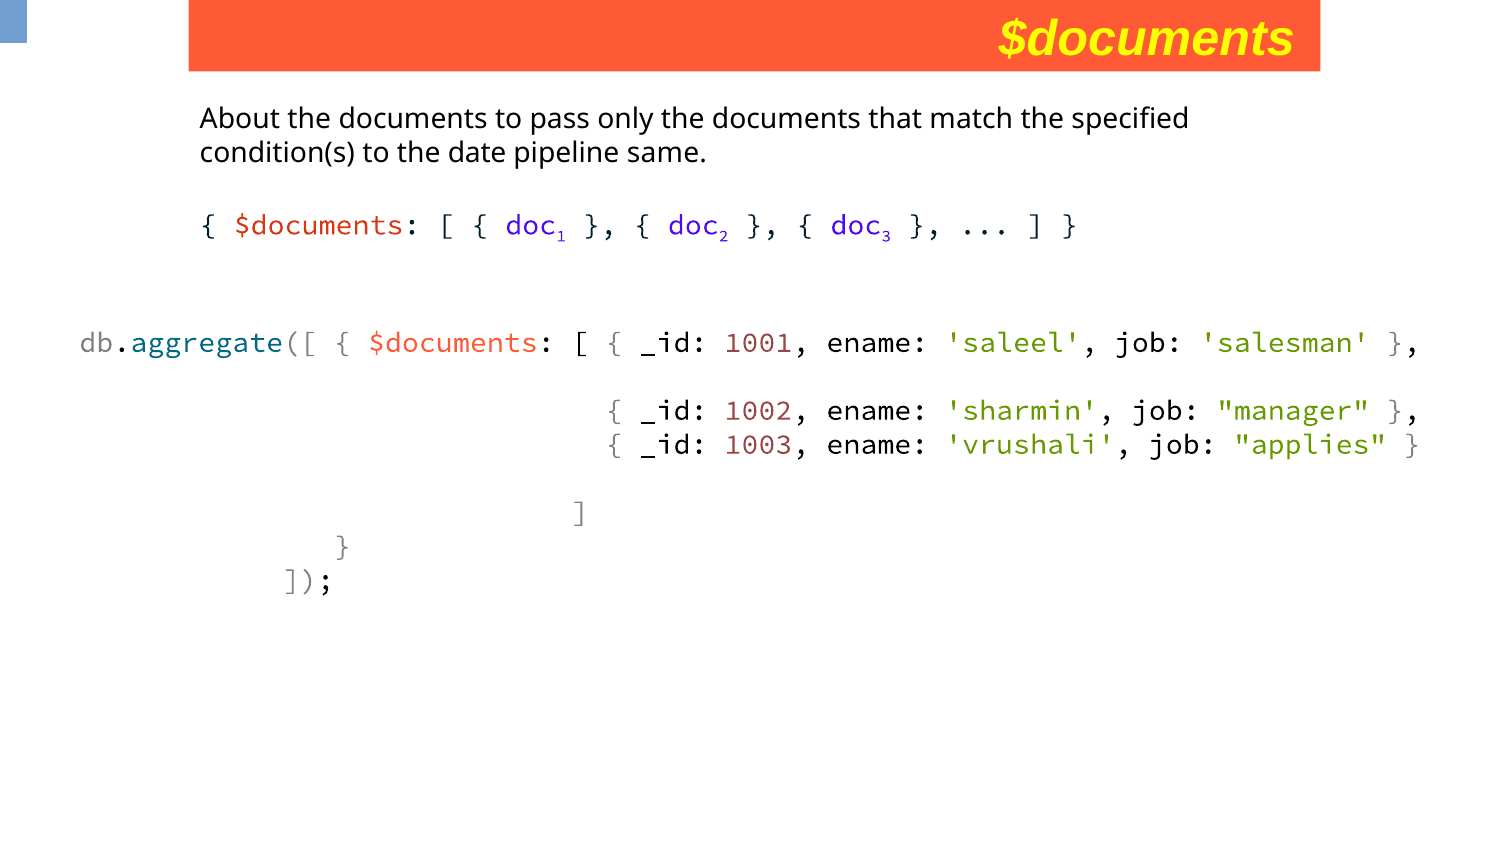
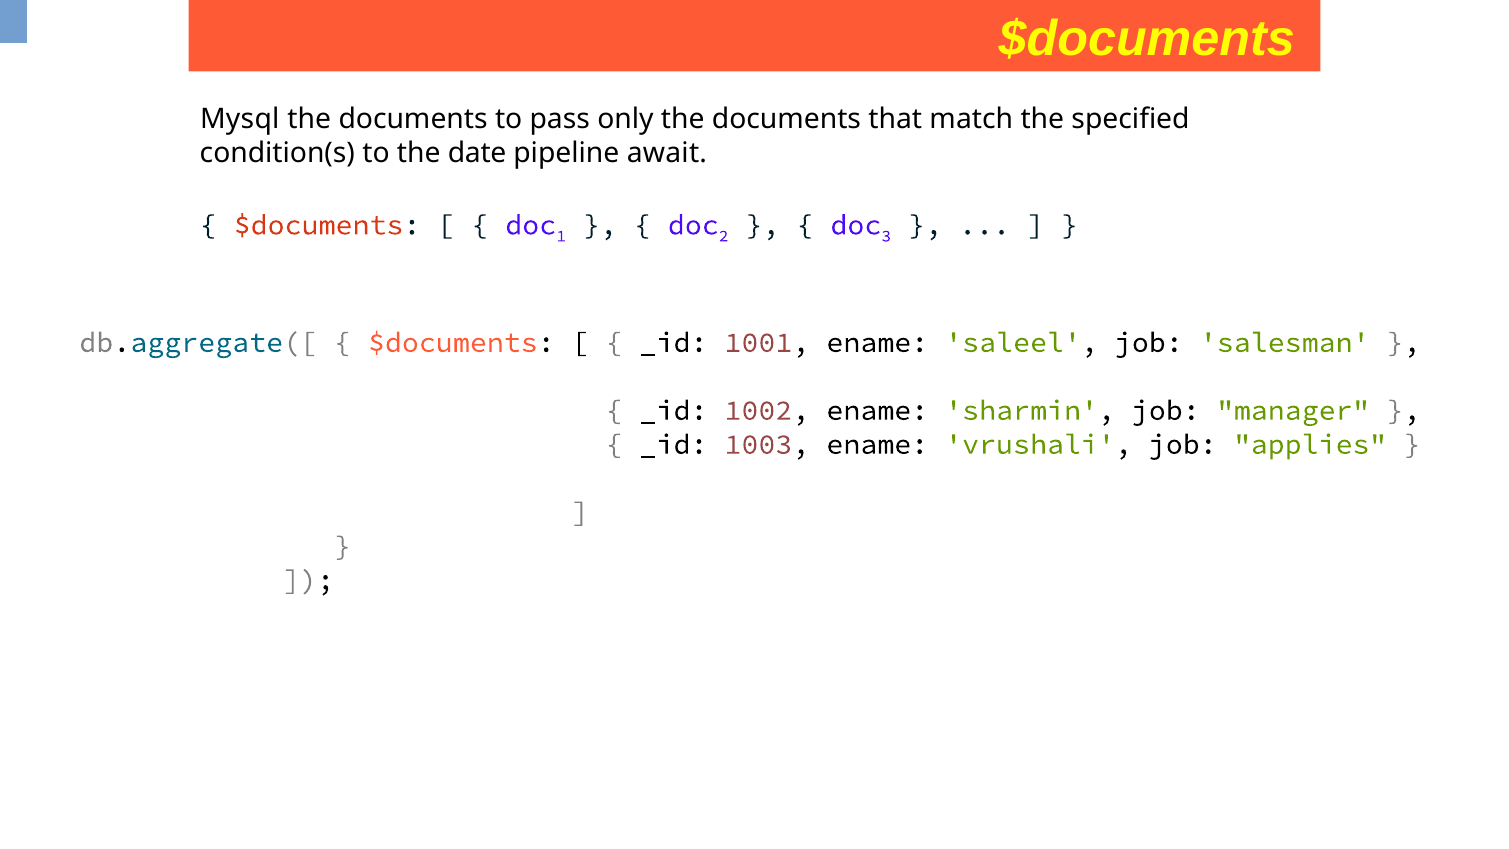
About: About -> Mysql (240, 119)
same: same -> await (667, 153)
